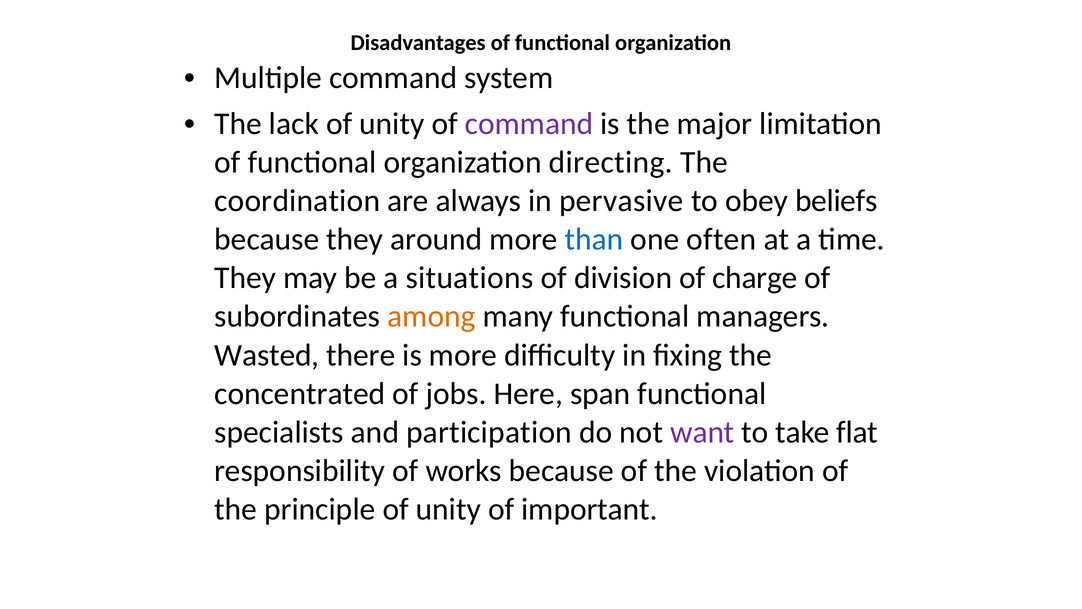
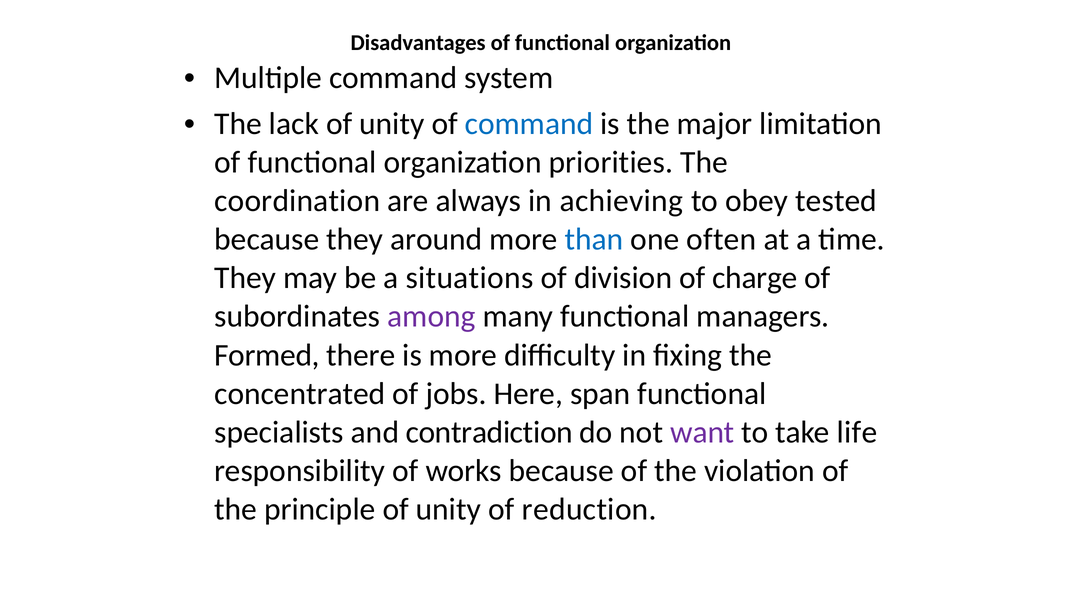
command colour: purple -> blue (529, 124)
directing: directing -> priorities (611, 162)
pervasive: pervasive -> achieving (621, 201)
beliefs: beliefs -> tested (836, 201)
among colour: orange -> purple (431, 316)
Wasted: Wasted -> Formed (267, 355)
participation: participation -> contradiction (489, 432)
flat: flat -> life (857, 432)
important: important -> reduction (589, 509)
